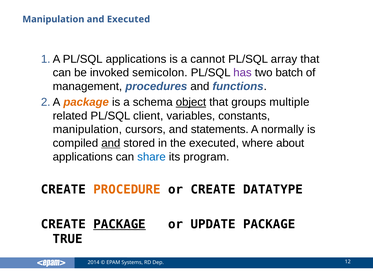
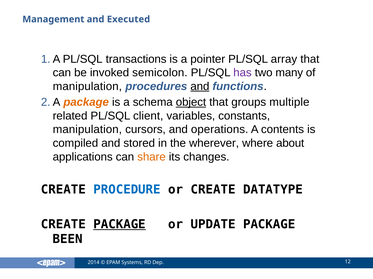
Manipulation: Manipulation -> Management (53, 19)
PL/SQL applications: applications -> transactions (136, 59)
cannot: cannot -> pointer (208, 59)
batch: batch -> many (289, 73)
management: management -> manipulation (87, 87)
and underline: none -> present (200, 87)
statements: statements -> operations (220, 130)
normally: normally -> contents (283, 130)
and underline: present -> none (111, 144)
the executed: executed -> wherever (214, 144)
share colour: blue -> orange (152, 157)
program: program -> changes (206, 157)
PROCEDURE colour: orange -> blue (127, 190)
TRUE: TRUE -> BEEN (68, 240)
